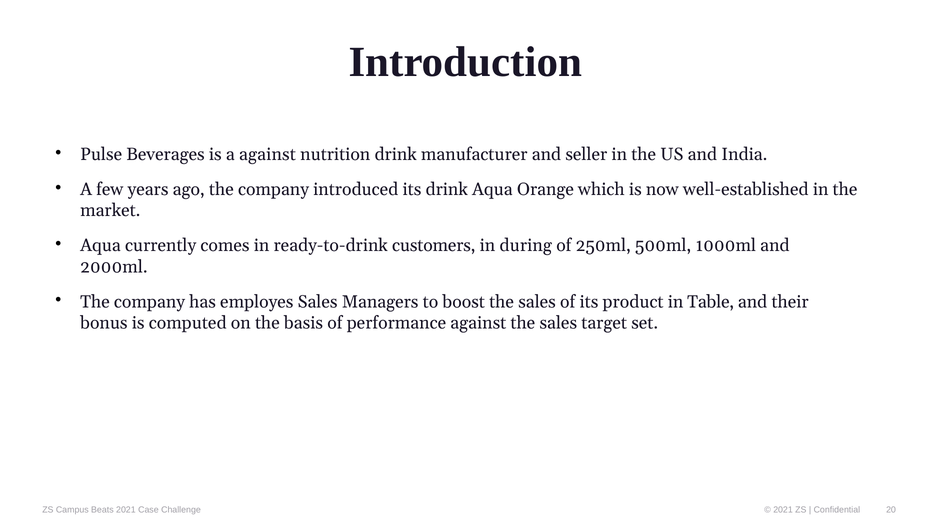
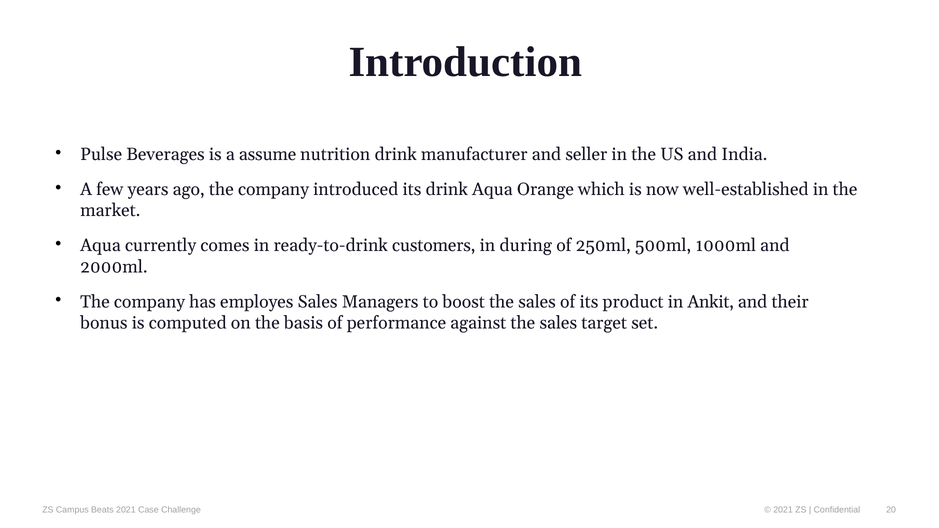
a against: against -> assume (268, 155)
Table: Table -> Ankit (711, 302)
